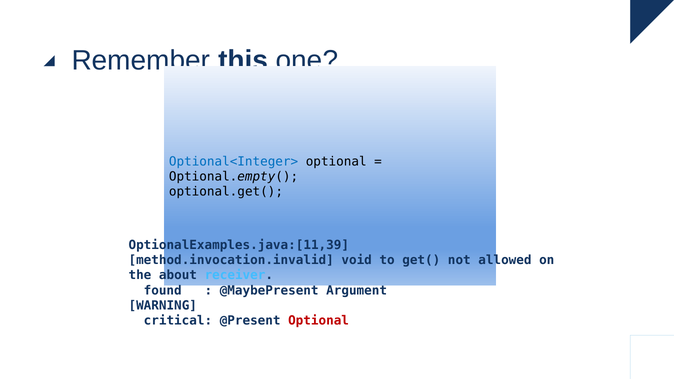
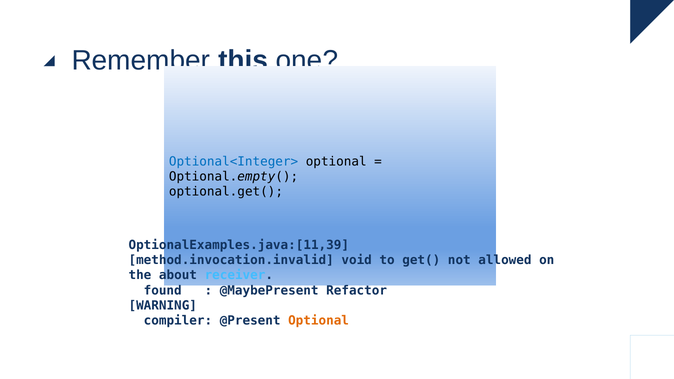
Argument: Argument -> Refactor (357, 290)
critical: critical -> compiler (178, 321)
Optional colour: red -> orange (319, 321)
